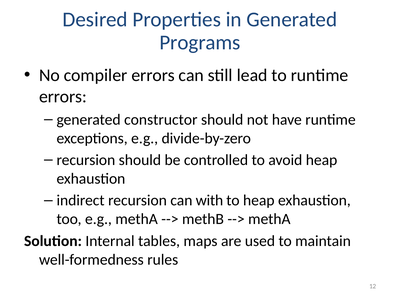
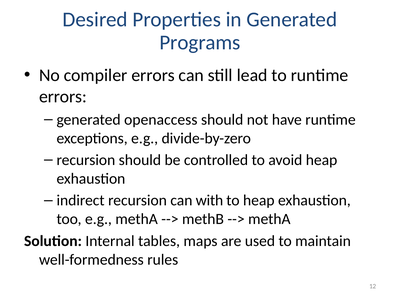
constructor: constructor -> openaccess (161, 120)
